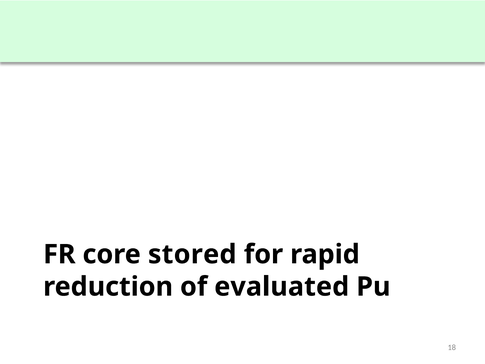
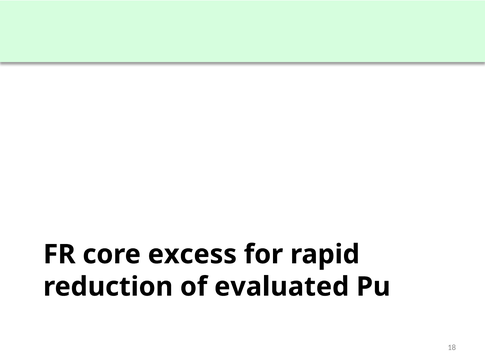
stored: stored -> excess (192, 254)
